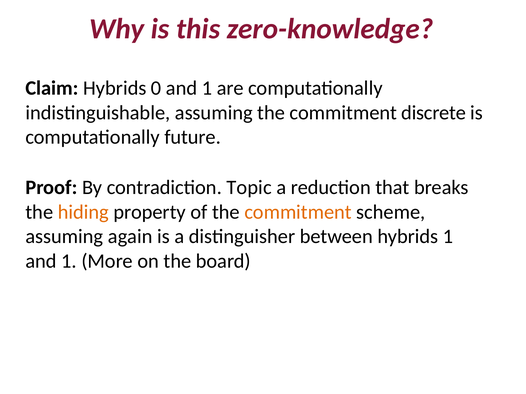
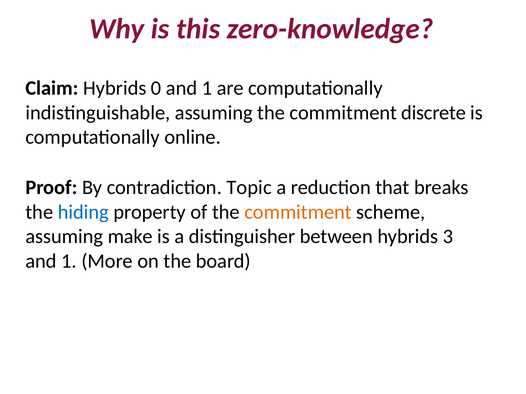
future: future -> online (193, 137)
hiding colour: orange -> blue (83, 212)
again: again -> make (130, 237)
hybrids 1: 1 -> 3 (448, 237)
